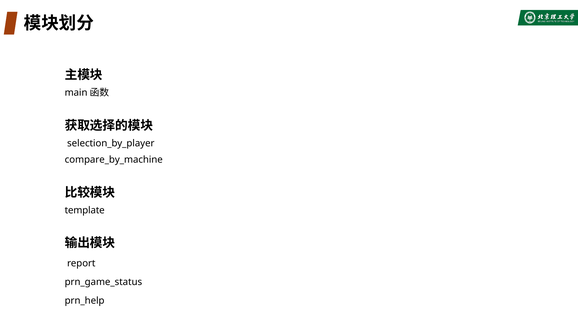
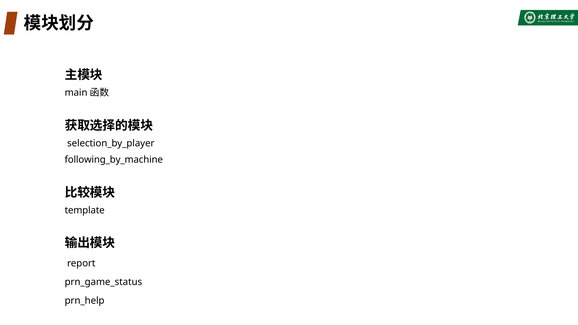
compare_by_machine: compare_by_machine -> following_by_machine (114, 160)
